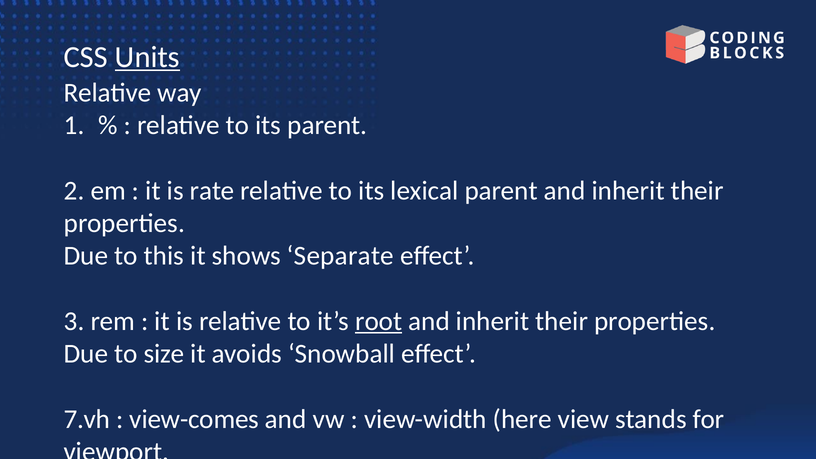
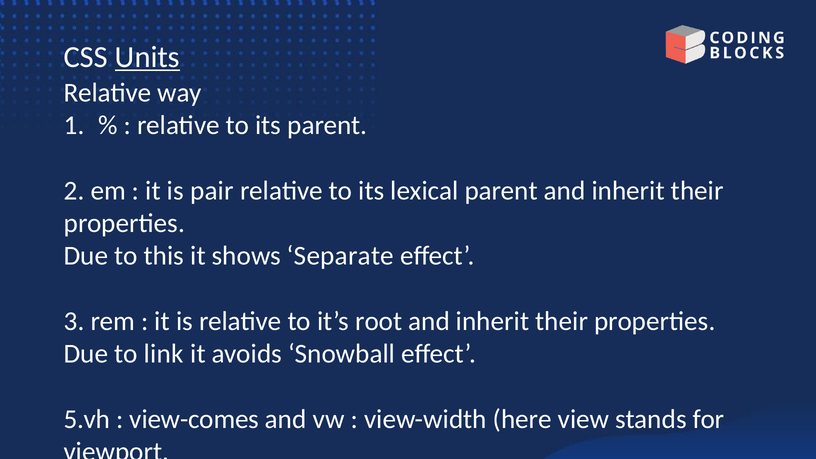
rate: rate -> pair (212, 191)
root underline: present -> none (379, 321)
size: size -> link (164, 354)
7.vh: 7.vh -> 5.vh (87, 419)
